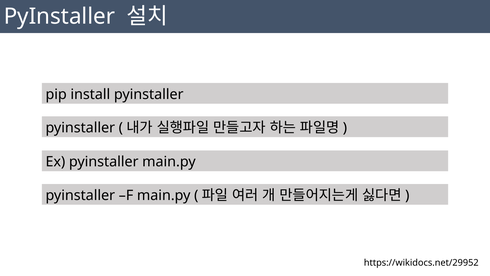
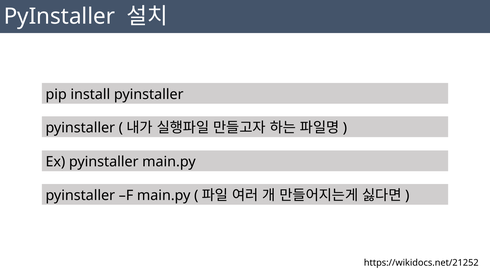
https://wikidocs.net/29952: https://wikidocs.net/29952 -> https://wikidocs.net/21252 (421, 262)
